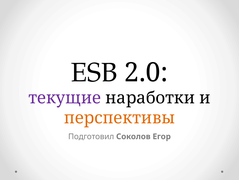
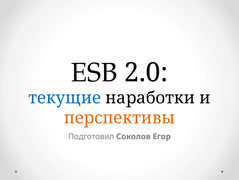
текущие colour: purple -> blue (65, 98)
